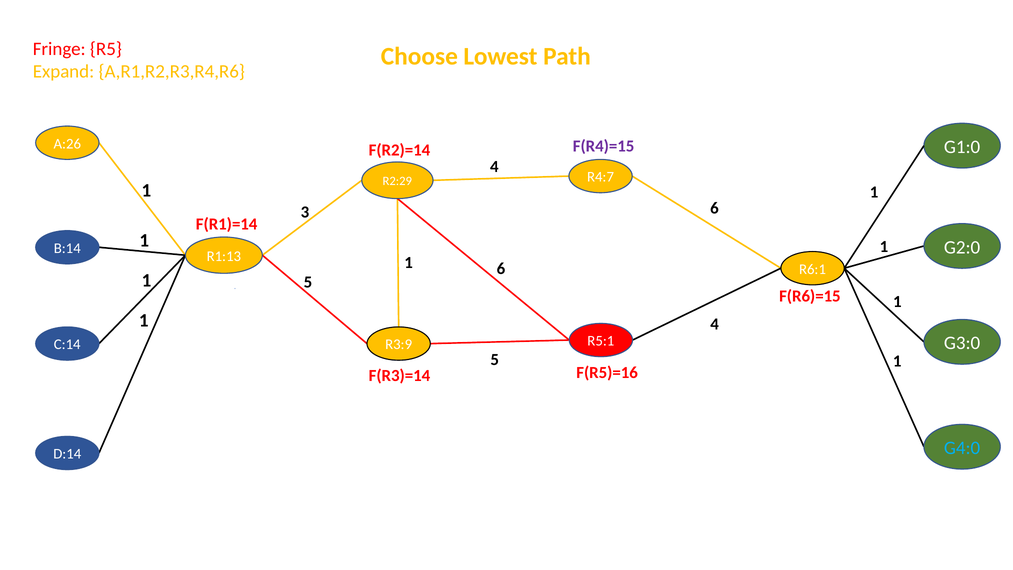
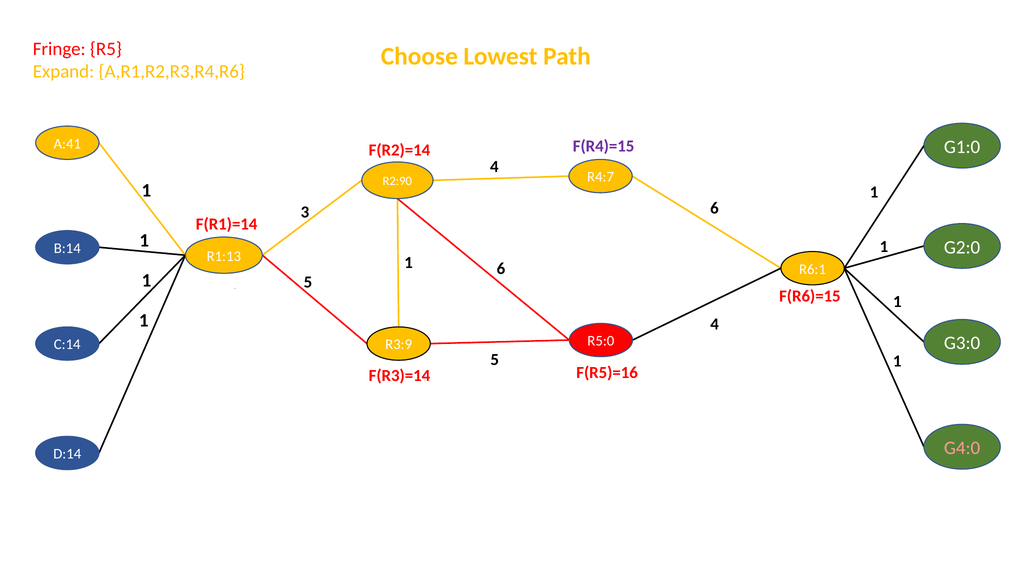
A:26: A:26 -> A:41 (67, 144)
R2:29: R2:29 -> R2:90 (397, 181)
R5:1: R5:1 -> R5:0 (601, 341)
G4:0 colour: light blue -> pink (962, 448)
